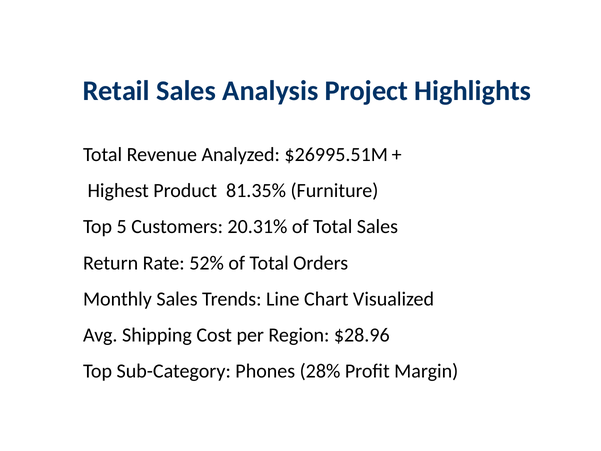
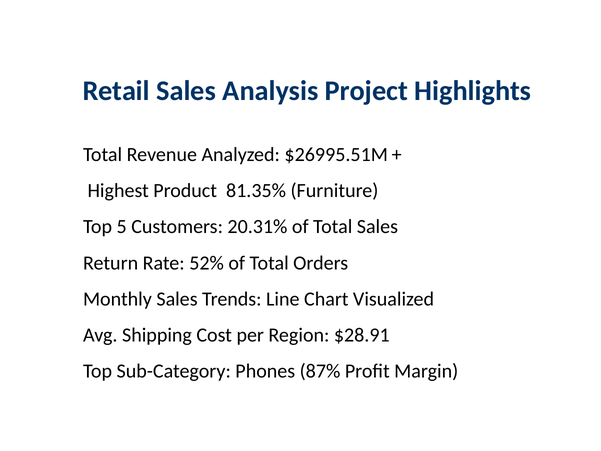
$28.96: $28.96 -> $28.91 (362, 335)
28%: 28% -> 87% (320, 371)
